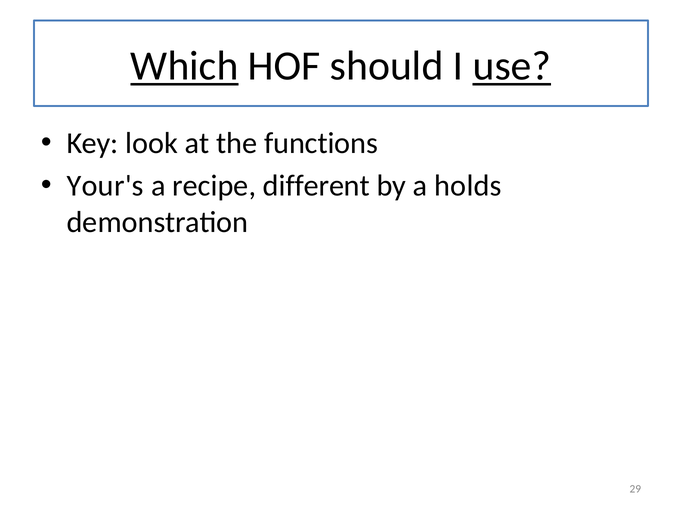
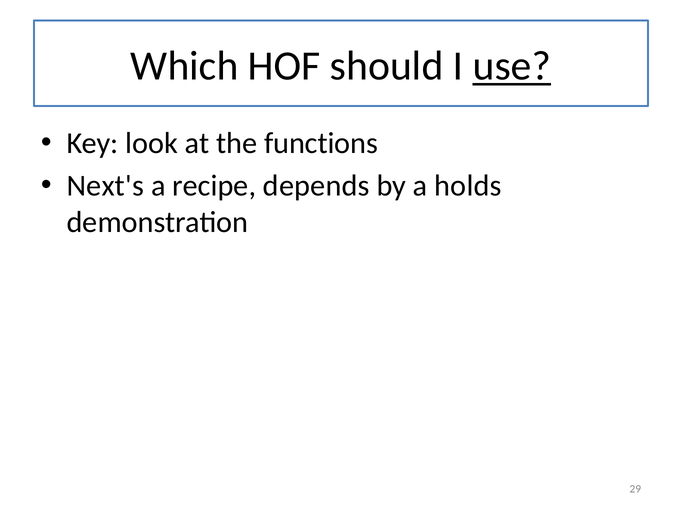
Which underline: present -> none (184, 66)
Your's: Your's -> Next's (105, 186)
different: different -> depends (316, 186)
